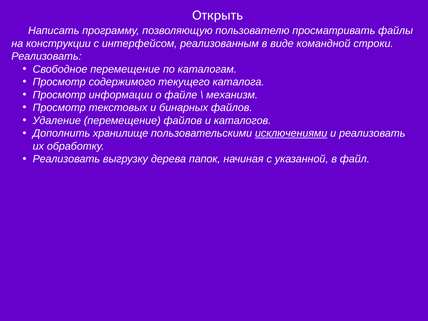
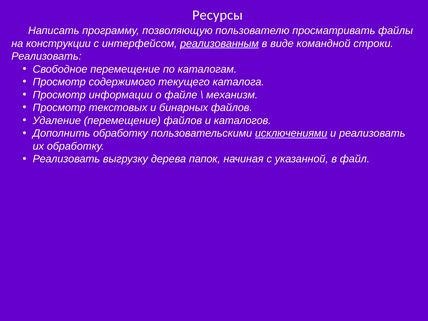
Открыть: Открыть -> Ресурсы (217, 15)
реализованным underline: none -> present (219, 43)
Дополнить хранилище: хранилище -> обработку (121, 133)
